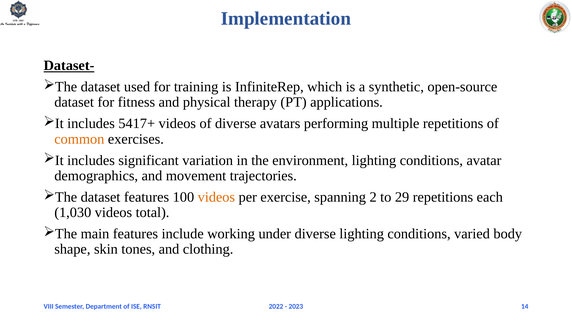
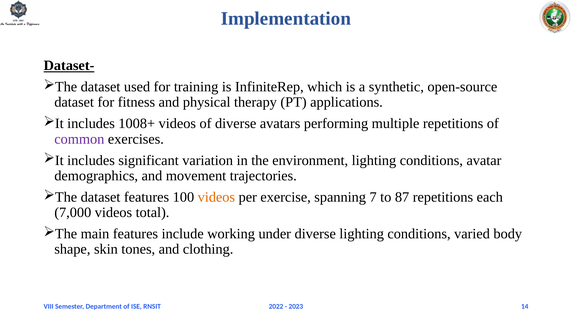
5417+: 5417+ -> 1008+ (137, 124)
common colour: orange -> purple (79, 139)
2: 2 -> 7 (373, 198)
29: 29 -> 87 (402, 198)
1,030: 1,030 -> 7,000 (73, 213)
